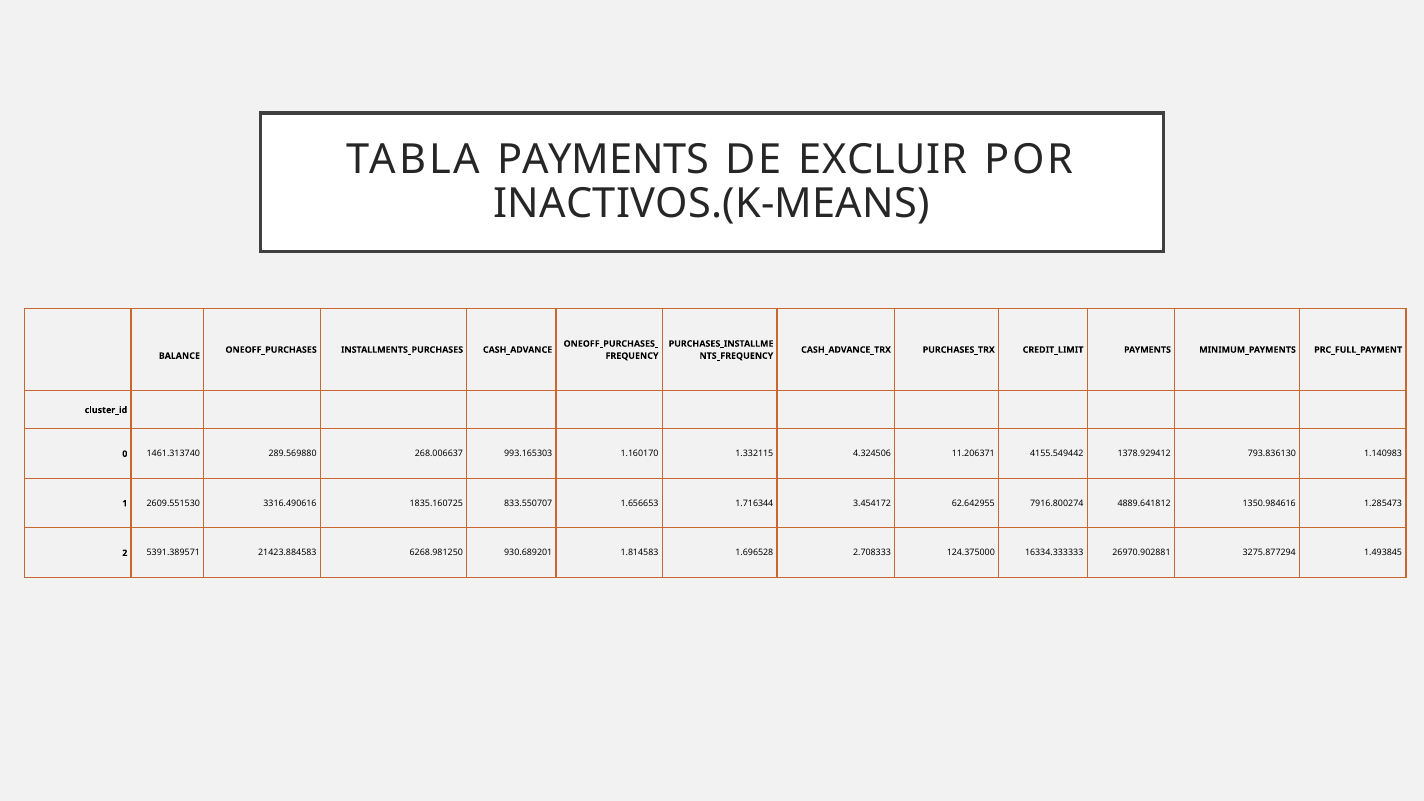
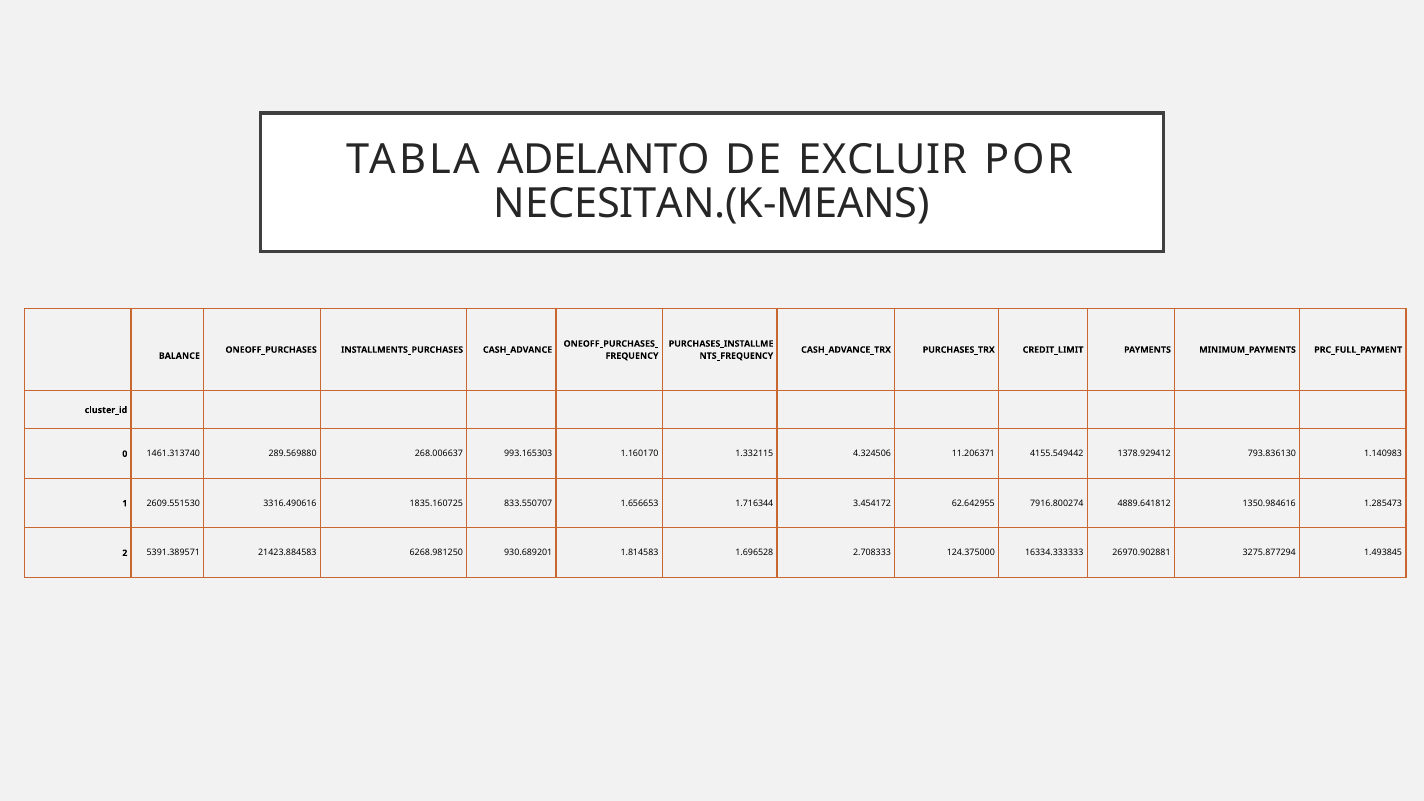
TABLA PAYMENTS: PAYMENTS -> ADELANTO (603, 159)
INACTIVOS.(K-MEANS: INACTIVOS.(K-MEANS -> NECESITAN.(K-MEANS (712, 204)
